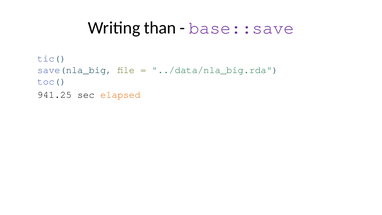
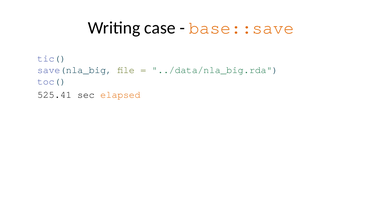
than: than -> case (160, 28)
base::save colour: purple -> orange (242, 28)
941.25: 941.25 -> 525.41 (54, 95)
